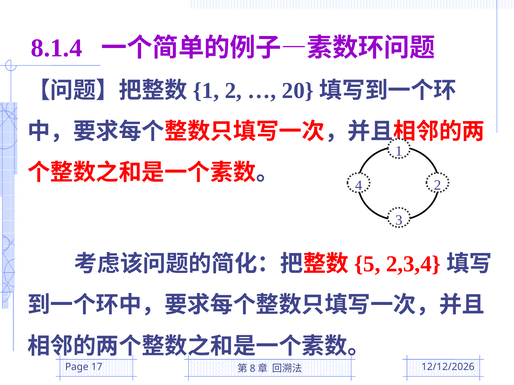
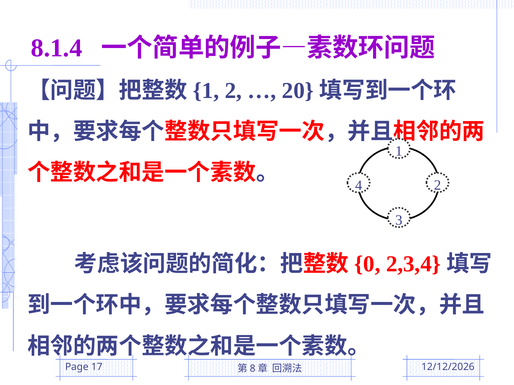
5: 5 -> 0 (367, 264)
